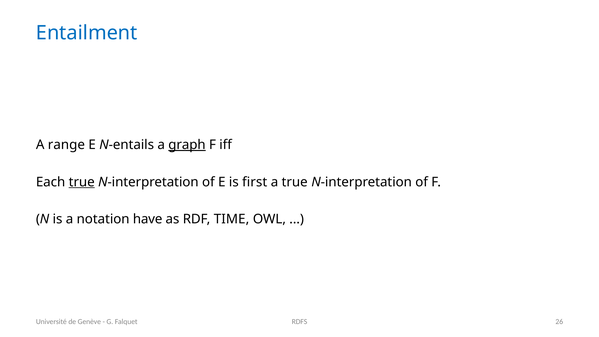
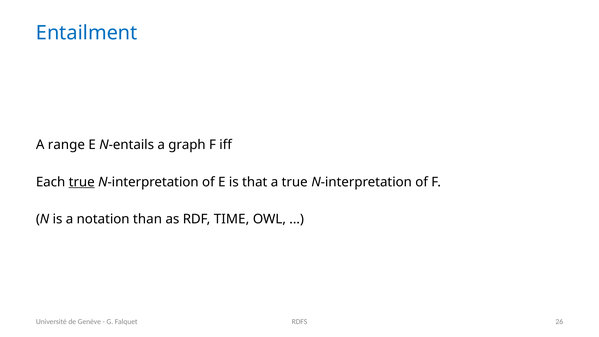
graph underline: present -> none (187, 145)
first: first -> that (255, 182)
have: have -> than (147, 219)
